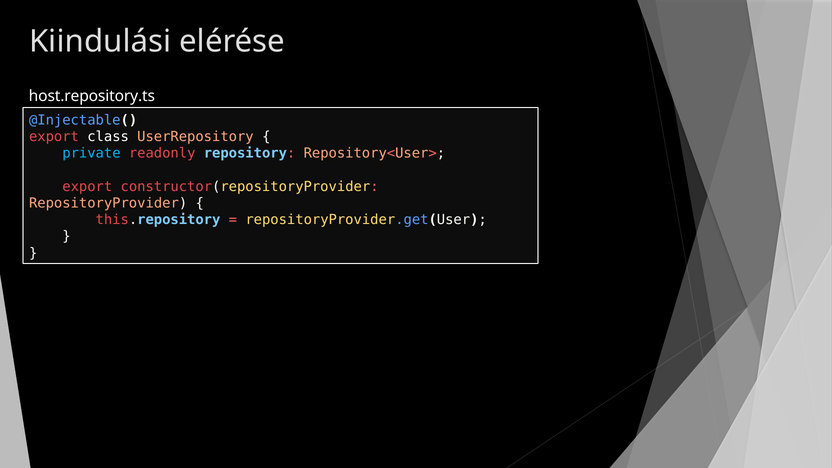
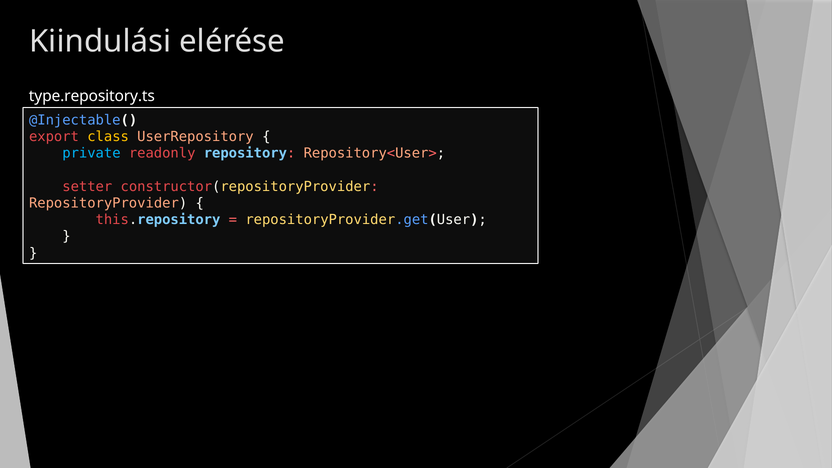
host.repository.ts: host.repository.ts -> type.repository.ts (92, 96)
class colour: white -> yellow (108, 137)
export: export -> setter (87, 186)
